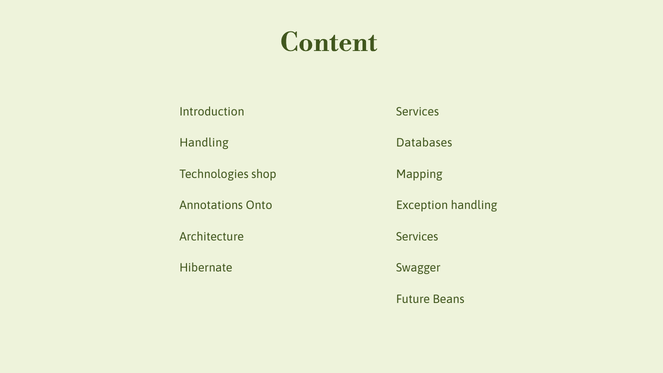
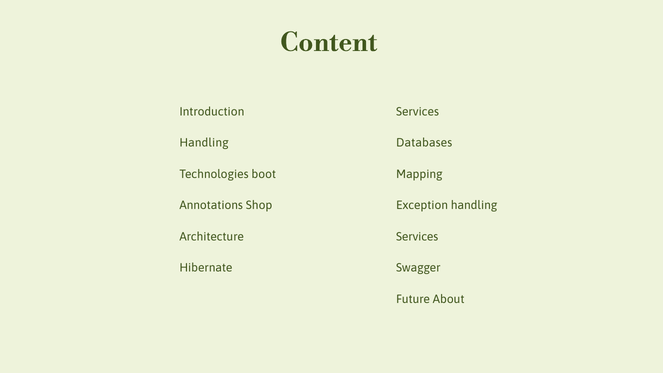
shop: shop -> boot (264, 174)
Onto: Onto -> Shop (259, 205)
Beans: Beans -> About (449, 299)
